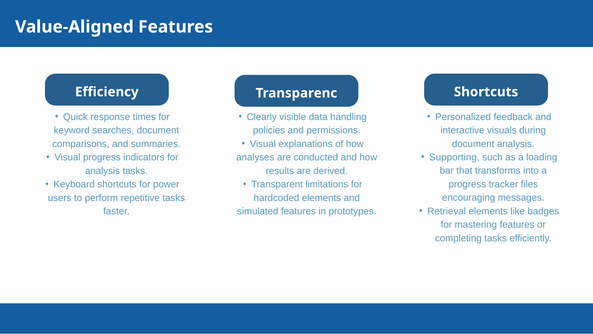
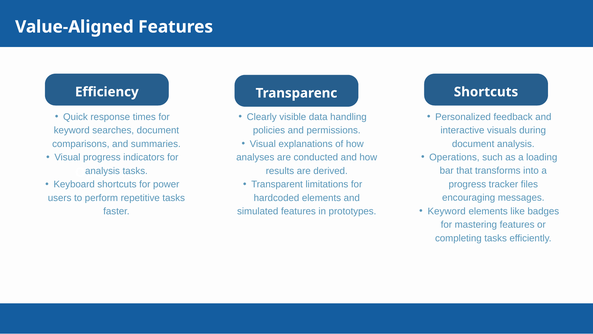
Supporting: Supporting -> Operations (454, 157)
Retrieval: Retrieval -> Keyword (447, 211)
